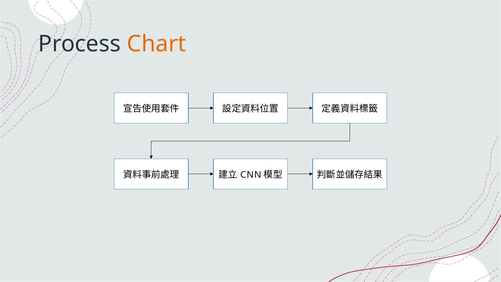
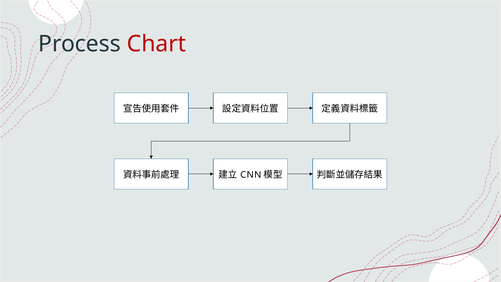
Chart colour: orange -> red (157, 44)
